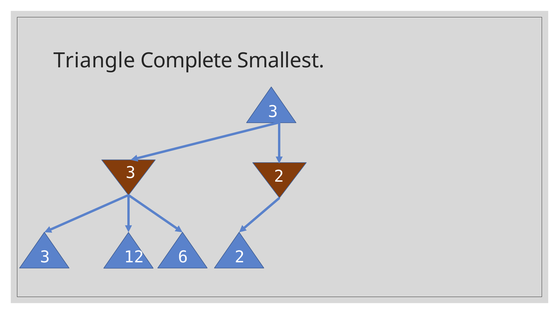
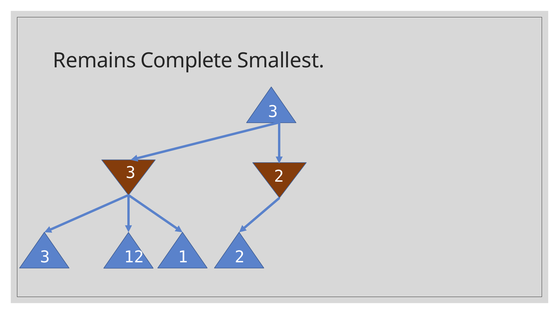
Triangle: Triangle -> Remains (95, 61)
6: 6 -> 1 (183, 257)
